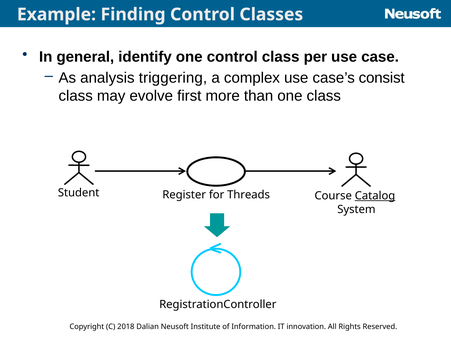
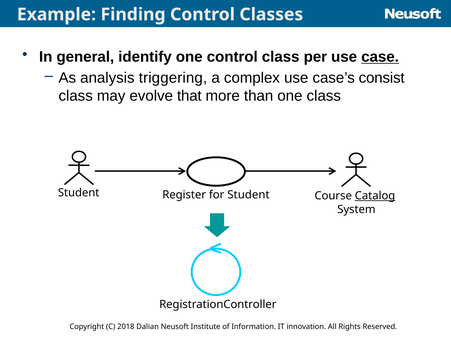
case underline: none -> present (380, 57)
first: first -> that (189, 96)
for Threads: Threads -> Student (248, 194)
